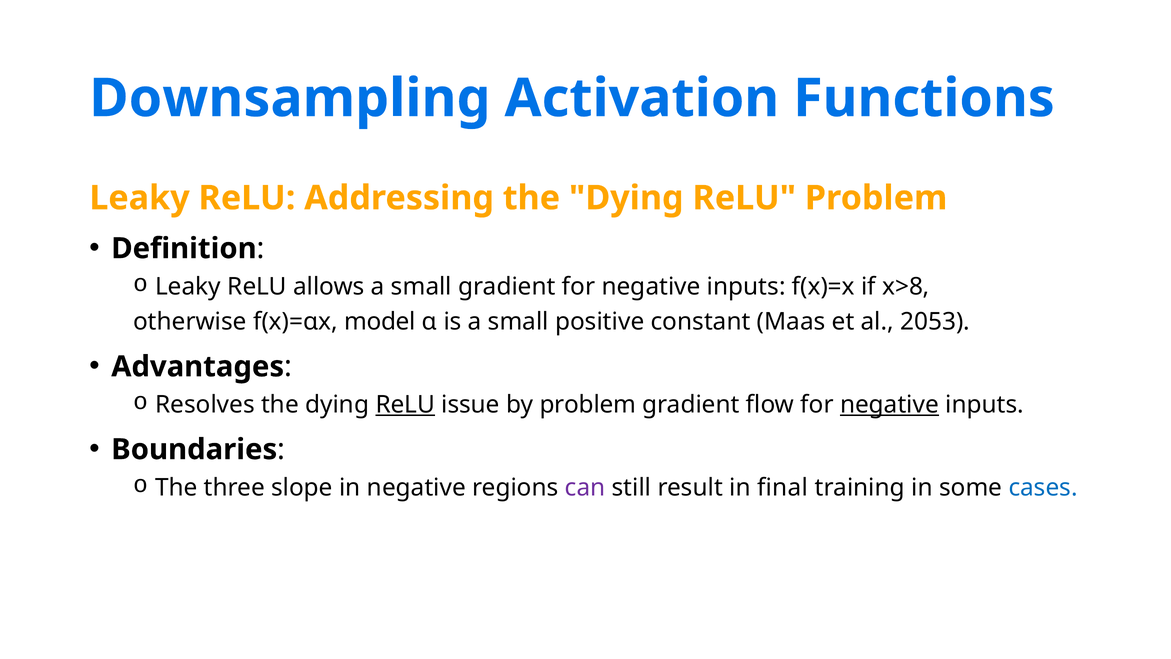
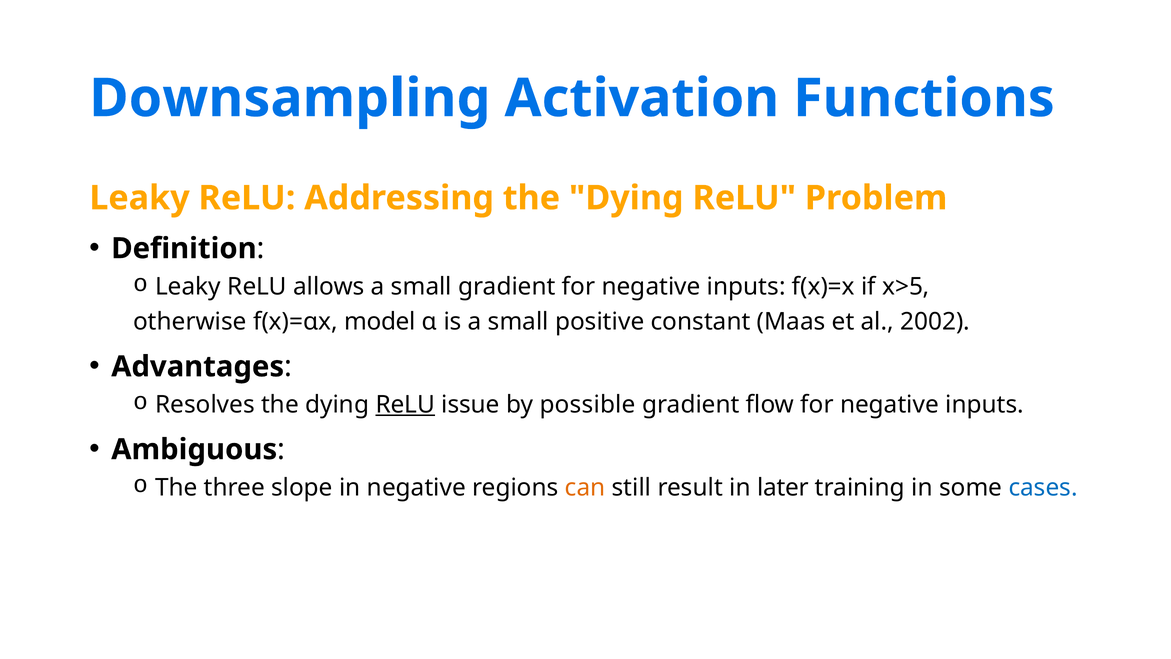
x>8: x>8 -> x>5 (906, 286)
2053: 2053 -> 2002 (935, 322)
by problem: problem -> possible (588, 405)
negative underline: present -> none (889, 405)
Boundaries: Boundaries -> Ambiguous (194, 449)
can colour: purple -> orange (585, 487)
final: final -> later (783, 487)
